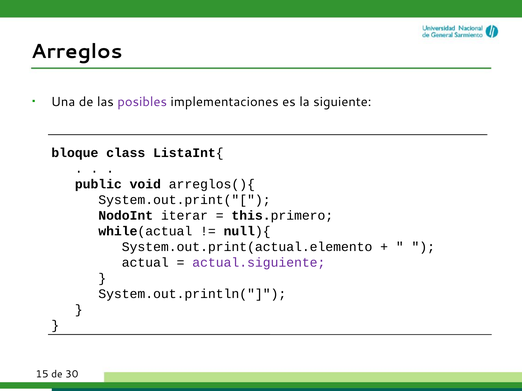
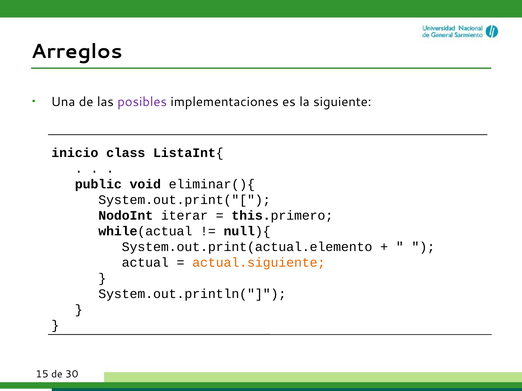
bloque: bloque -> inicio (75, 153)
arreglos(){: arreglos(){ -> eliminar(){ (212, 185)
actual.siguiente colour: purple -> orange (259, 263)
